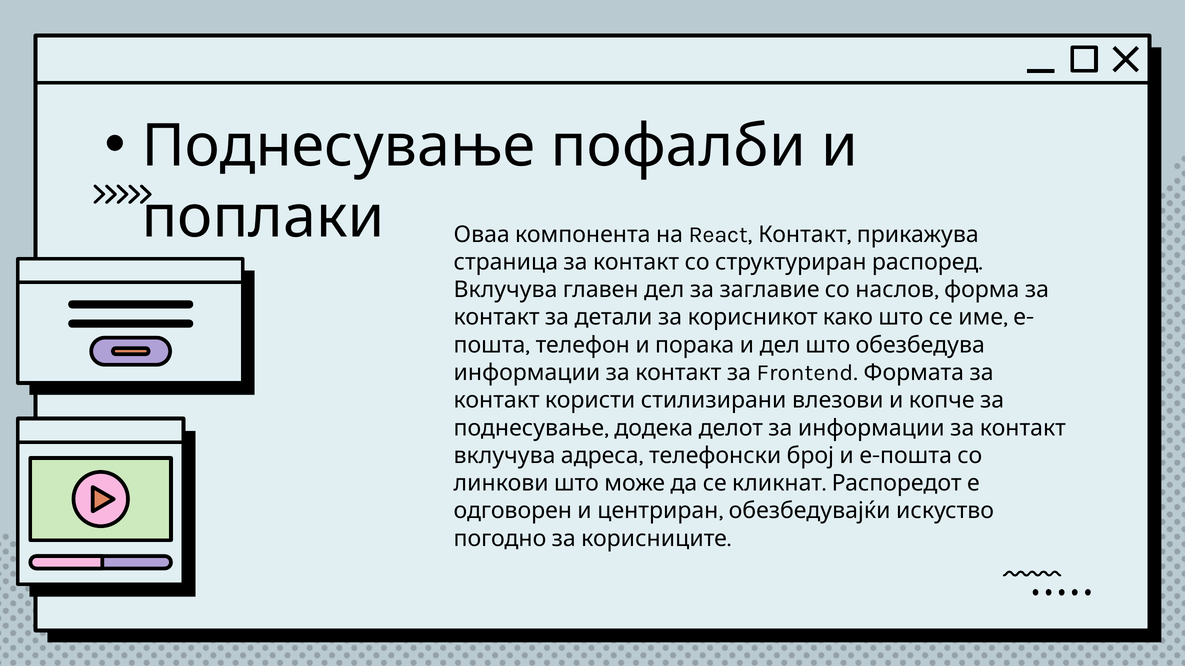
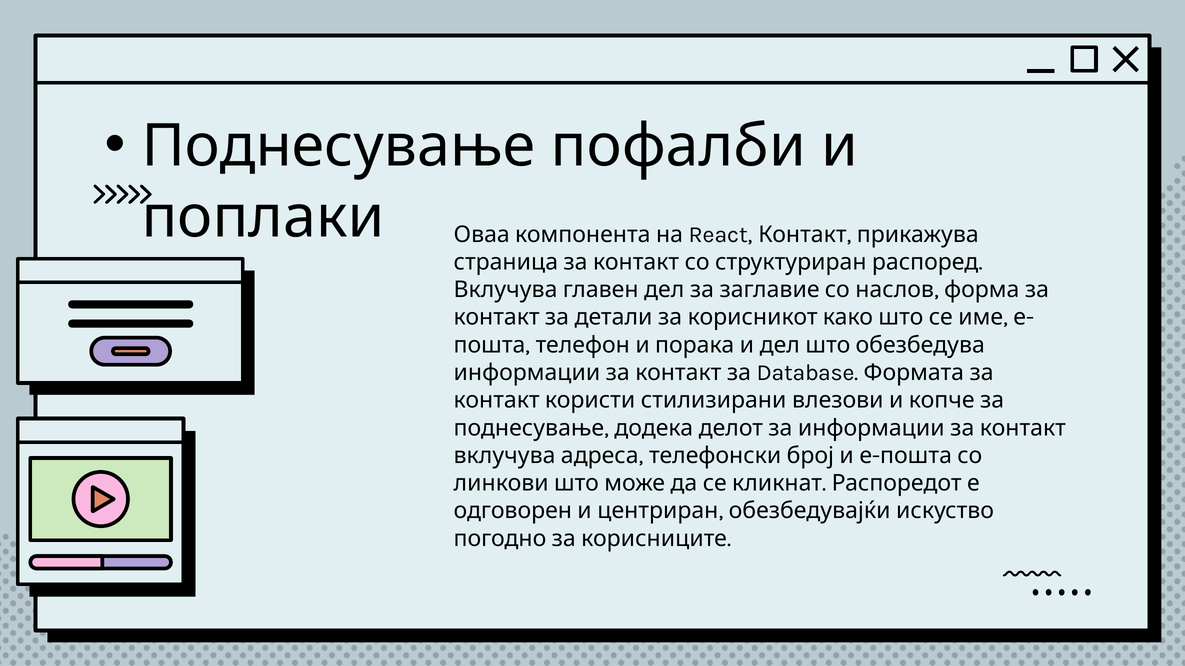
Frontend: Frontend -> Database (808, 373)
